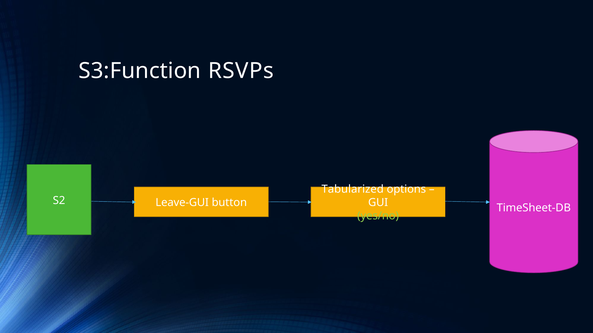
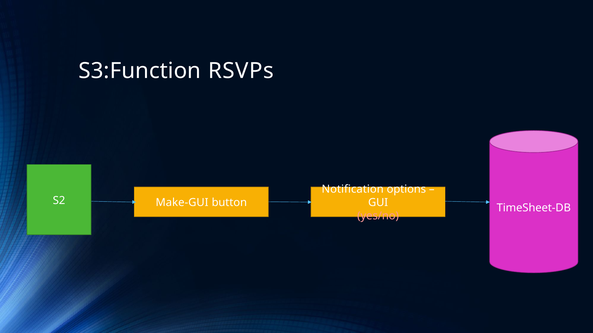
Tabularized: Tabularized -> Notification (353, 190)
Leave-GUI: Leave-GUI -> Make-GUI (182, 203)
yes/no colour: light green -> pink (378, 216)
